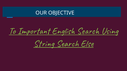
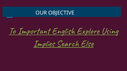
English Search: Search -> Explore (88, 31)
String: String -> Implies (44, 44)
